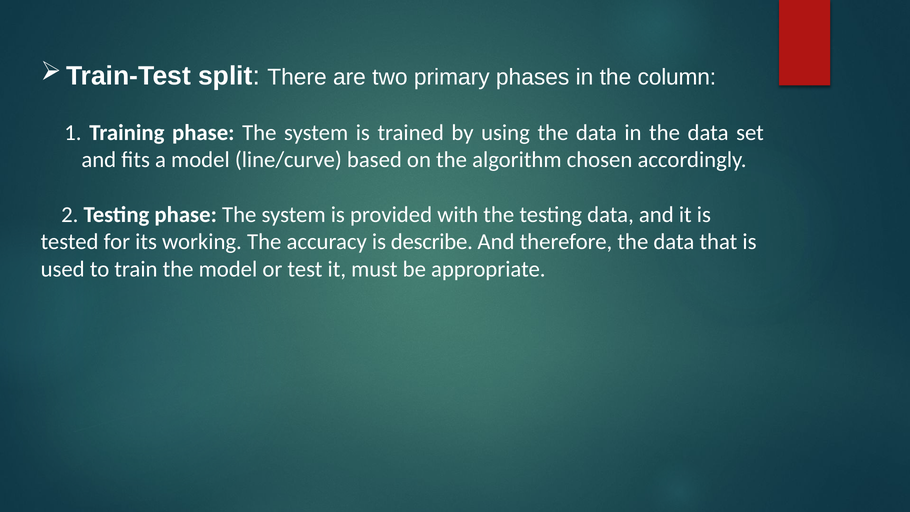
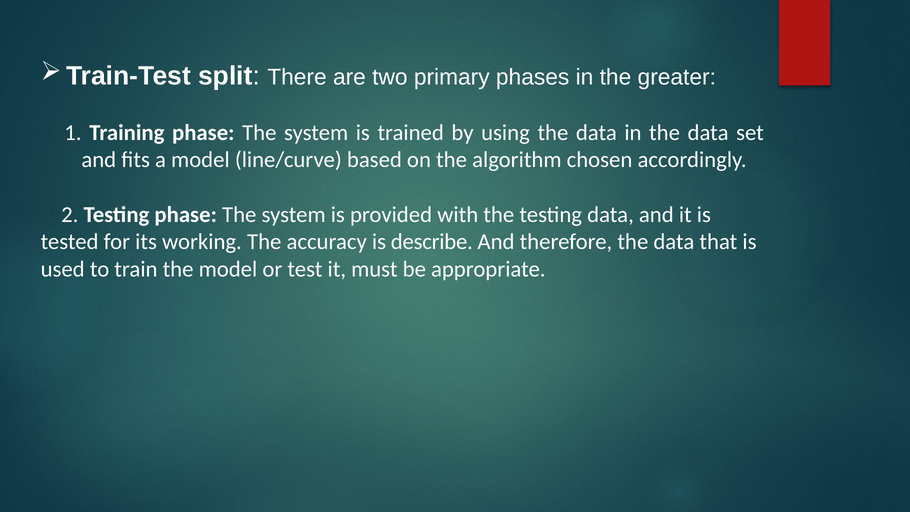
column: column -> greater (677, 77)
